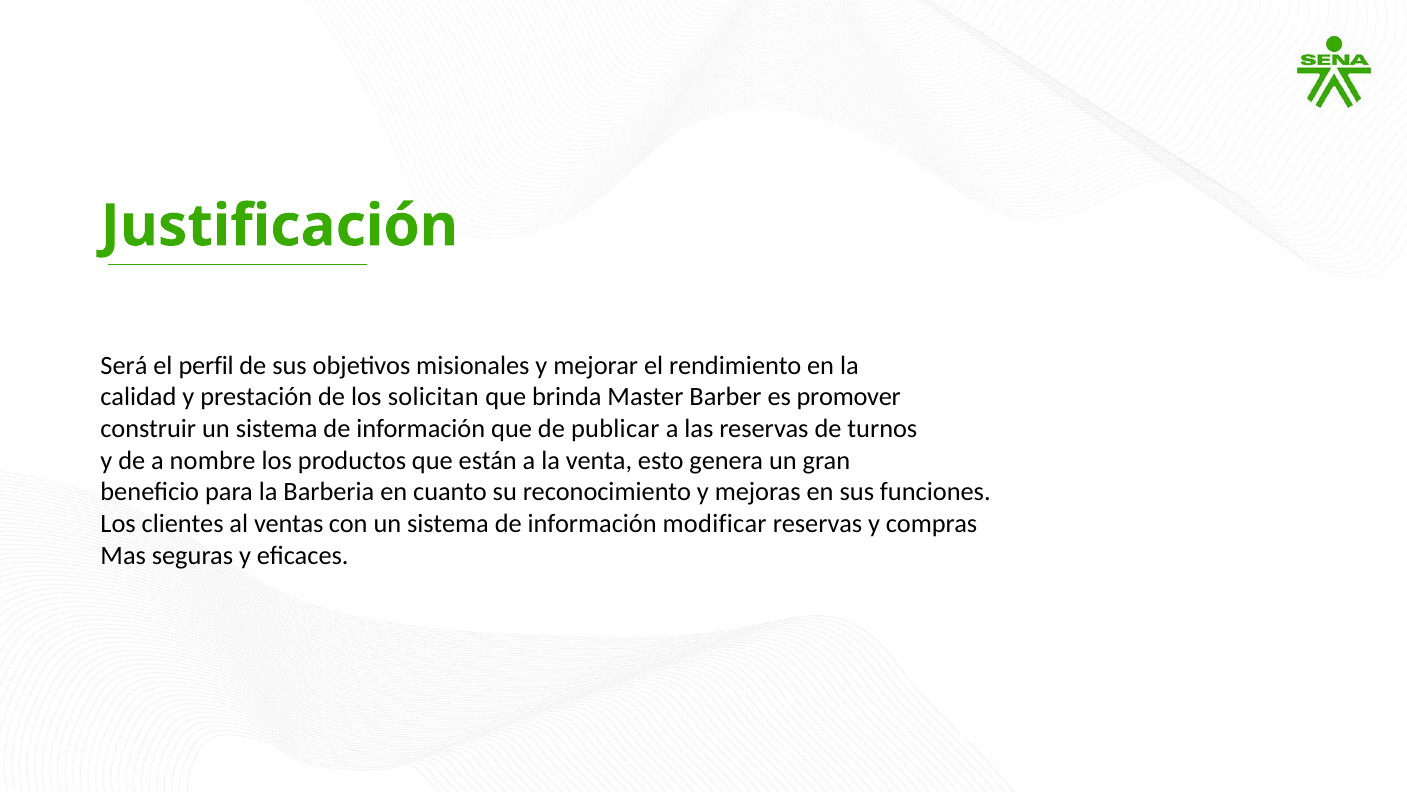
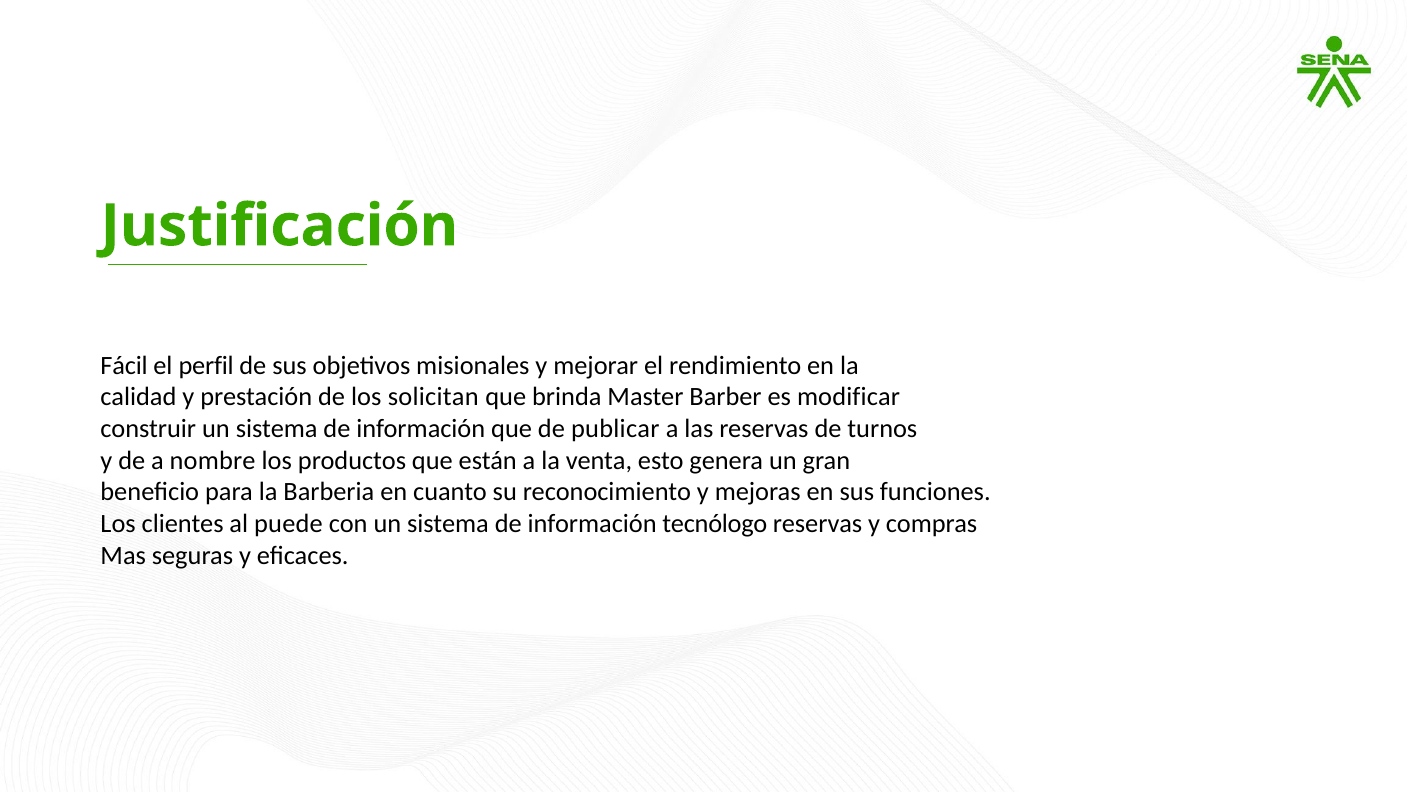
Será: Será -> Fácil (124, 365)
promover: promover -> modificar (849, 397)
ventas: ventas -> puede (288, 524)
modificar: modificar -> tecnólogo (715, 524)
